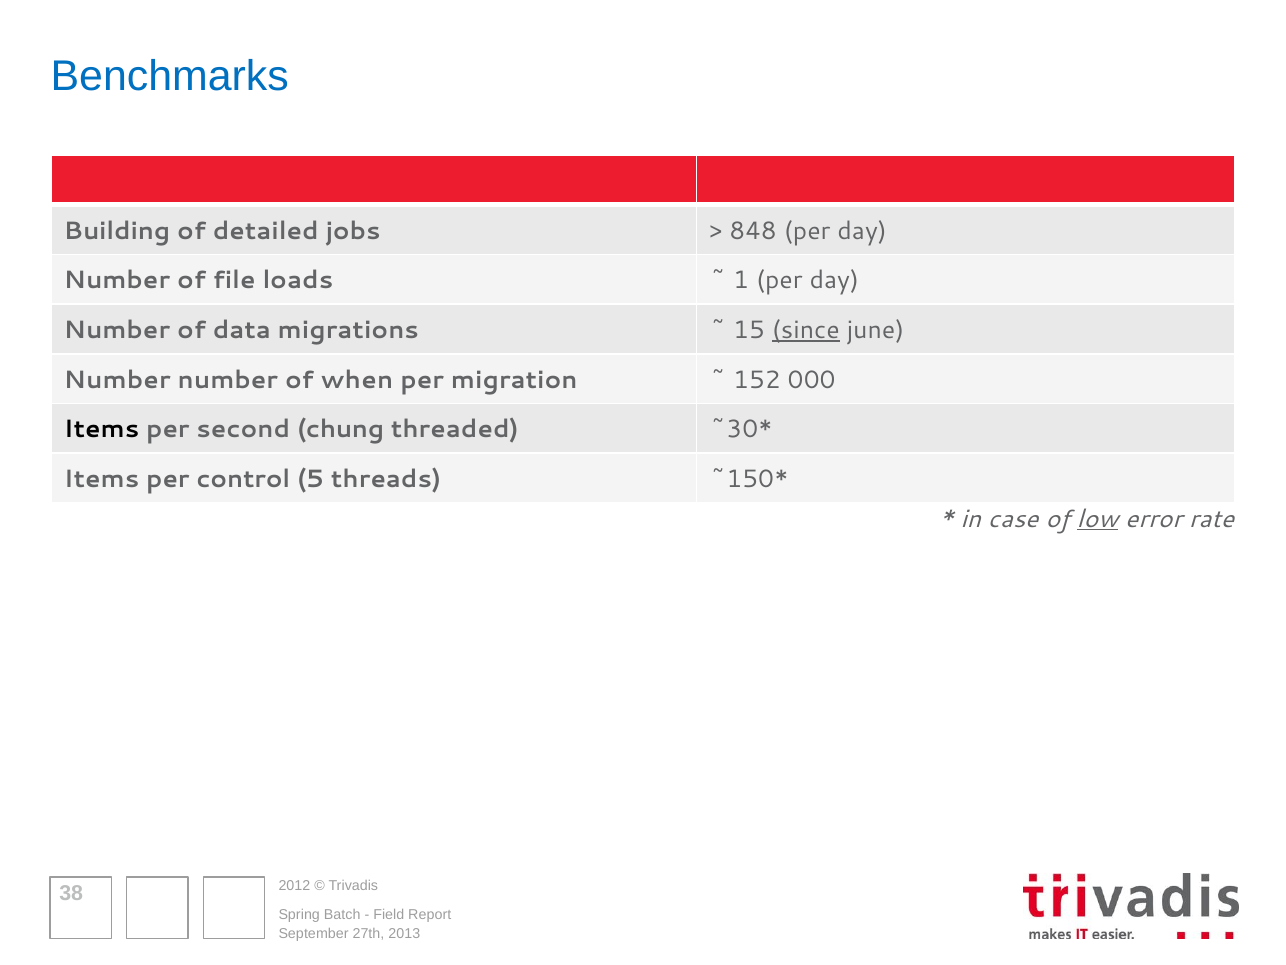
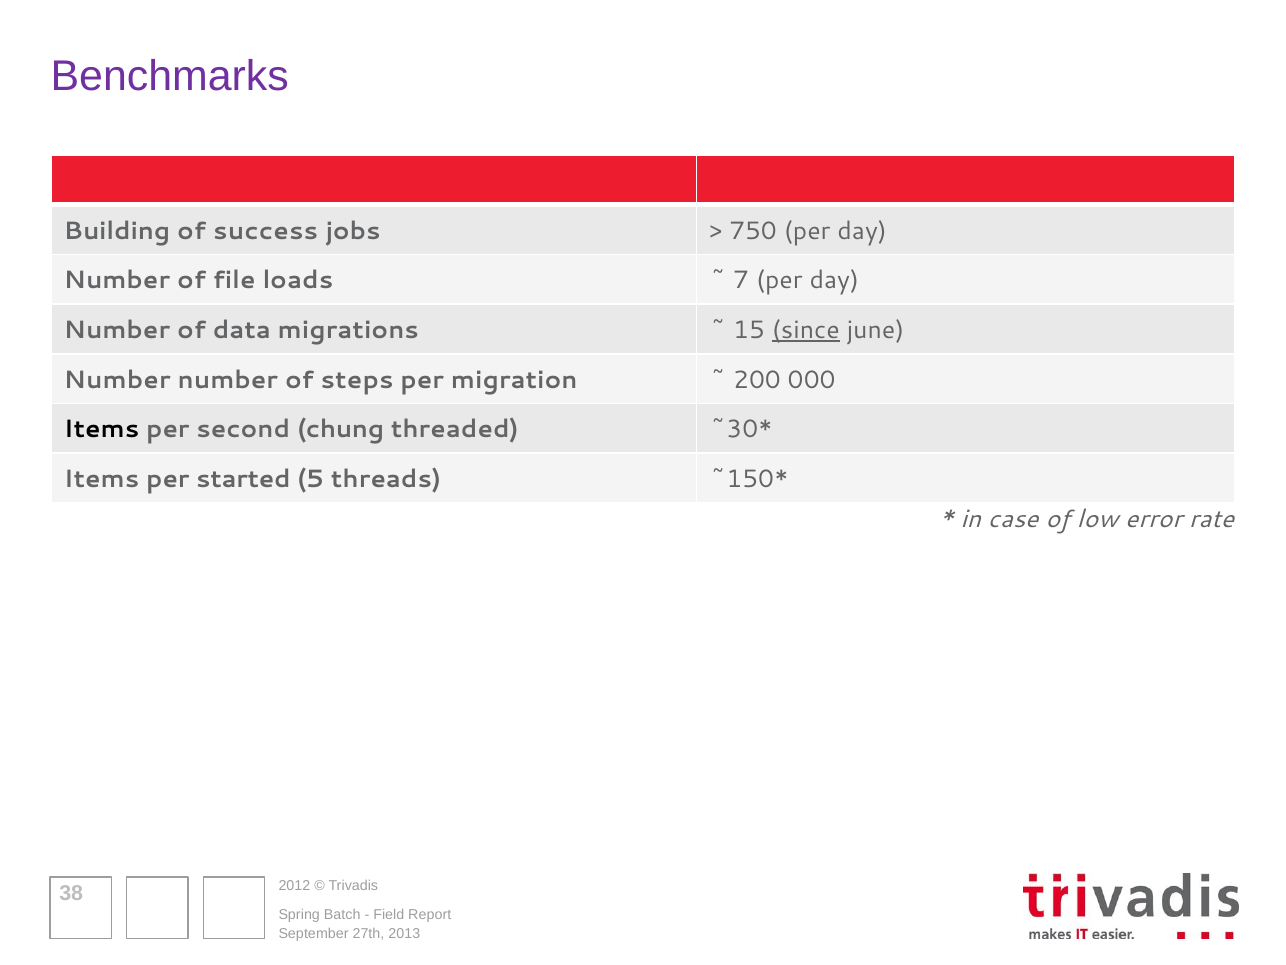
Benchmarks colour: blue -> purple (170, 77)
detailed: detailed -> success (266, 231)
848: 848 -> 750 (753, 231)
1: 1 -> 7 (741, 280)
when: when -> steps (357, 380)
152: 152 -> 200 (757, 380)
control: control -> started (243, 479)
low underline: present -> none (1098, 519)
